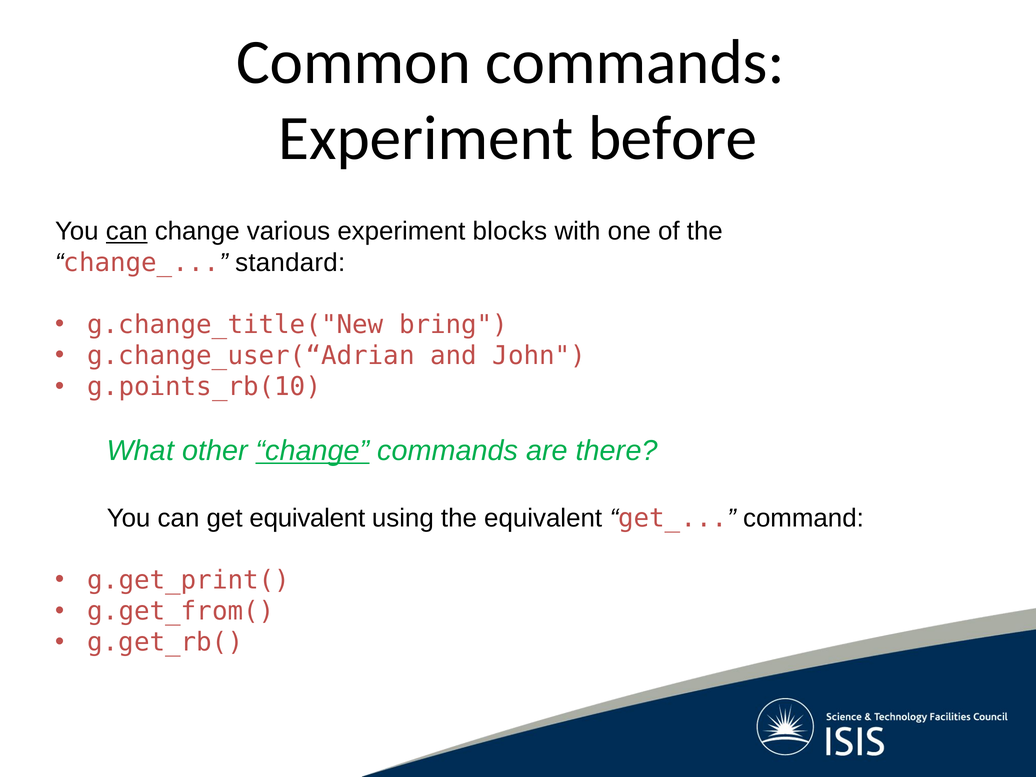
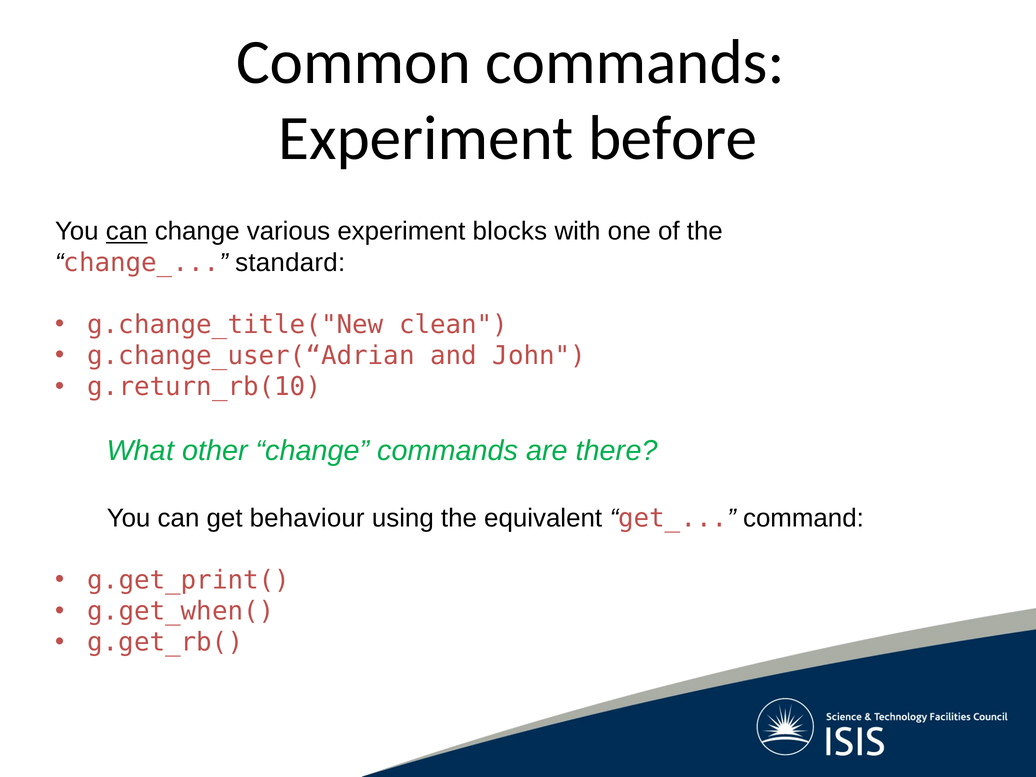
bring: bring -> clean (454, 325)
g.points_rb(10: g.points_rb(10 -> g.return_rb(10 (204, 387)
change underline: present -> none (312, 451)
get equivalent: equivalent -> behaviour (307, 518)
g.get_from(: g.get_from( -> g.get_when( (181, 611)
